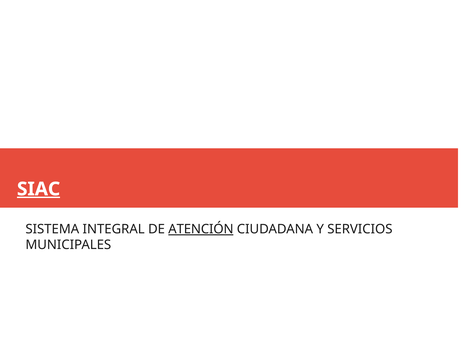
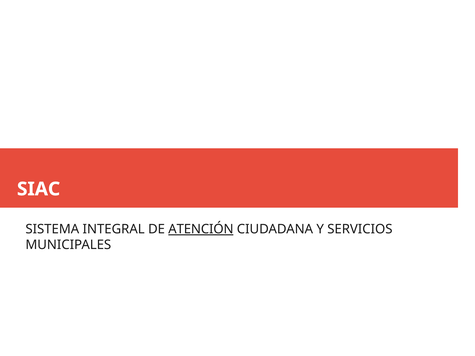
SIAC underline: present -> none (39, 189)
